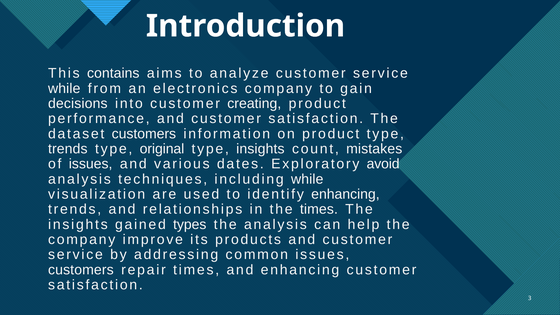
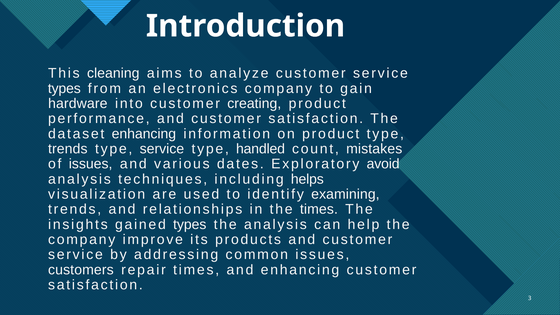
contains: contains -> cleaning (113, 73)
while: while -> types (64, 88)
decisions: decisions -> hardware (78, 104)
dataset customers: customers -> enhancing (144, 134)
type original: original -> service (162, 149)
type insights: insights -> handled (261, 149)
including while: while -> helps (307, 179)
identify enhancing: enhancing -> examining (345, 194)
